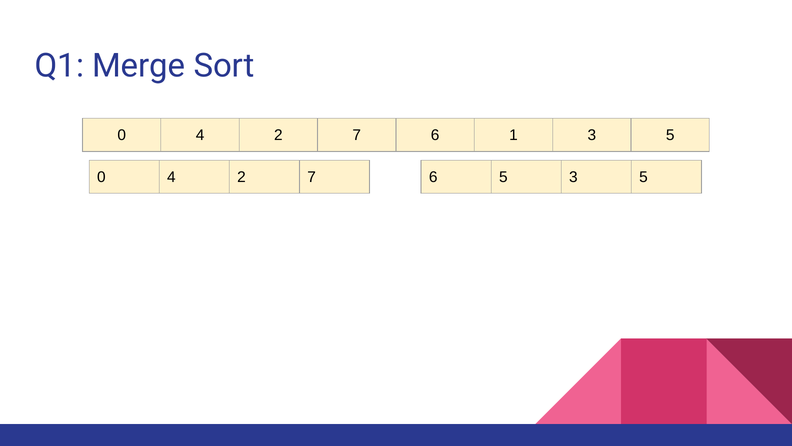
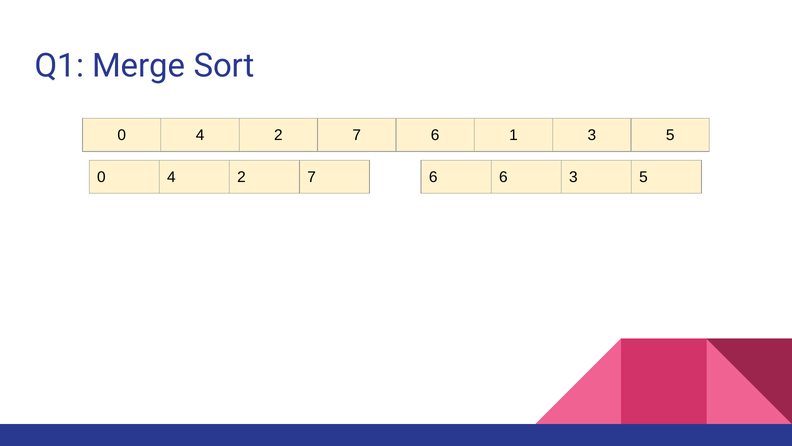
6 5: 5 -> 6 (503, 177)
